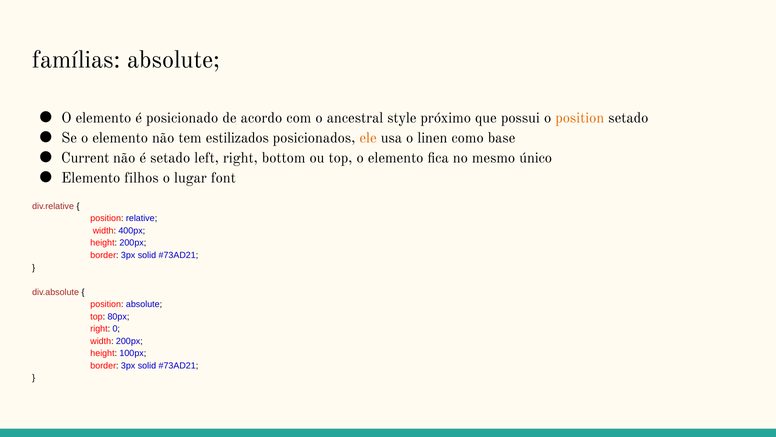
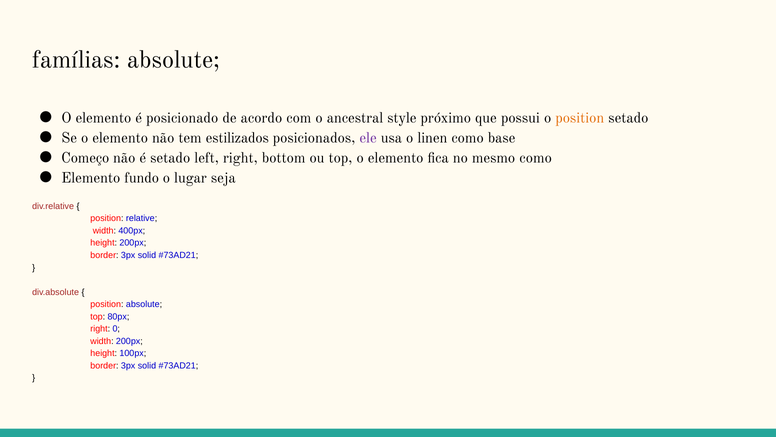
ele colour: orange -> purple (368, 138)
Current: Current -> Começo (85, 158)
mesmo único: único -> como (536, 158)
filhos: filhos -> fundo (142, 178)
font: font -> seja (223, 178)
